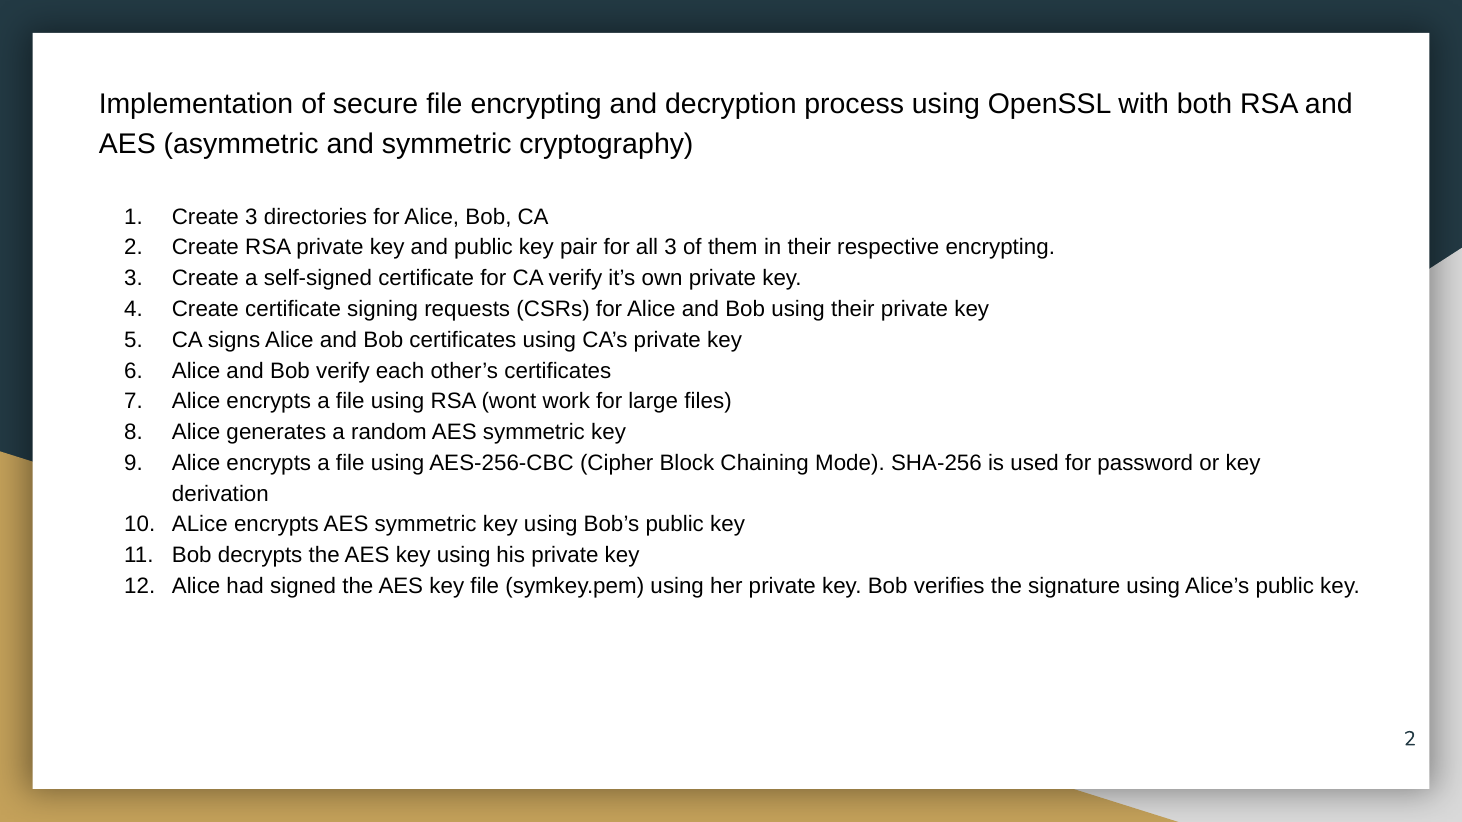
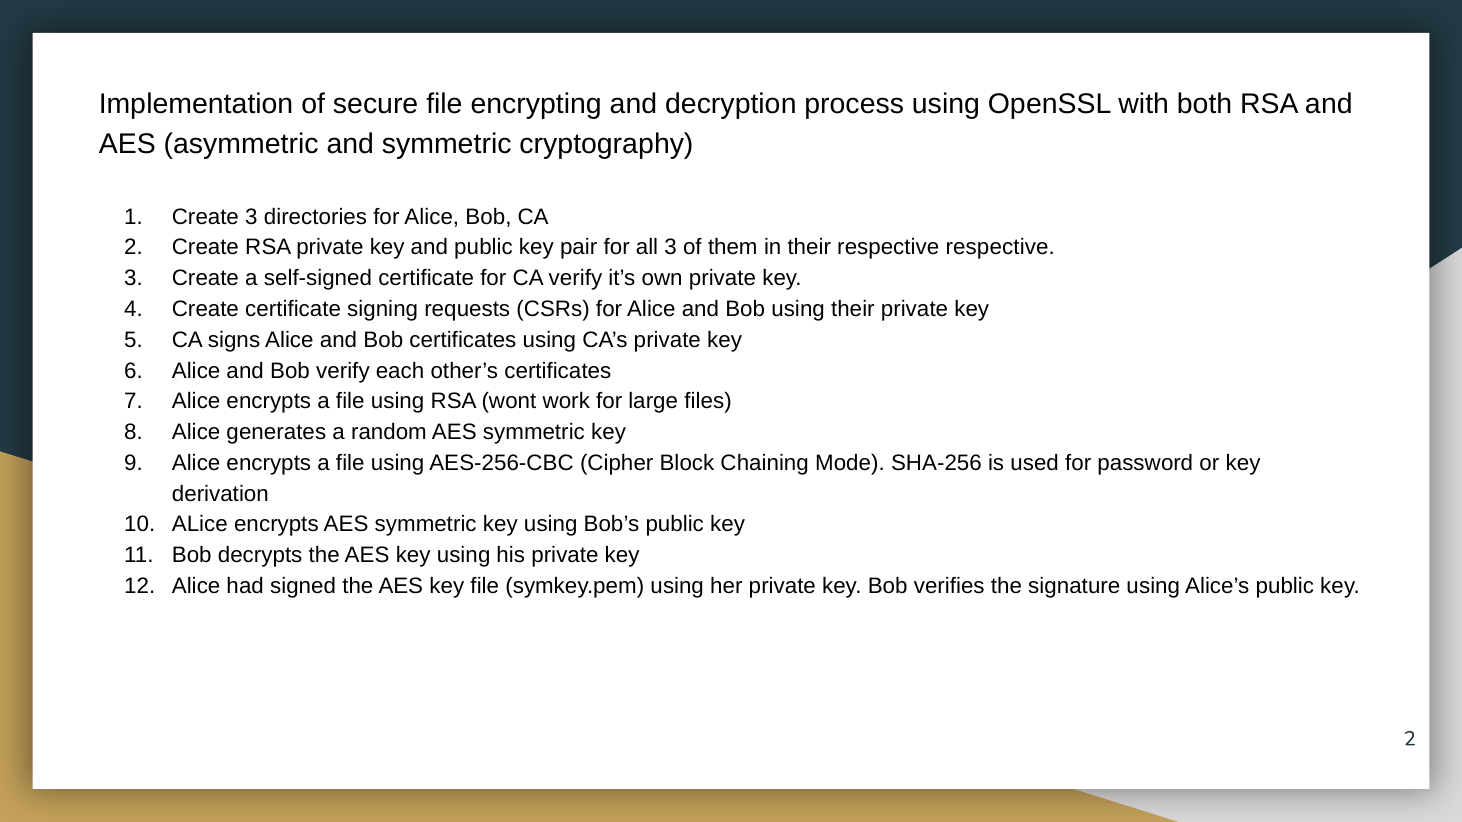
respective encrypting: encrypting -> respective (1000, 248)
